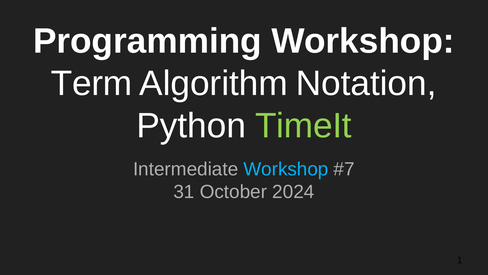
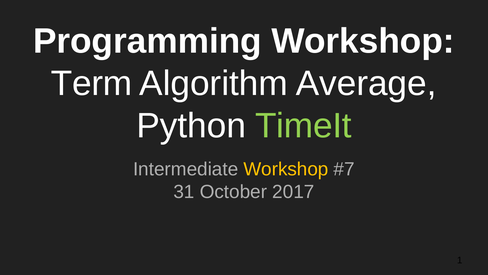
Notation: Notation -> Average (366, 83)
Workshop colour: light blue -> yellow (286, 169)
2024: 2024 -> 2017 (293, 192)
